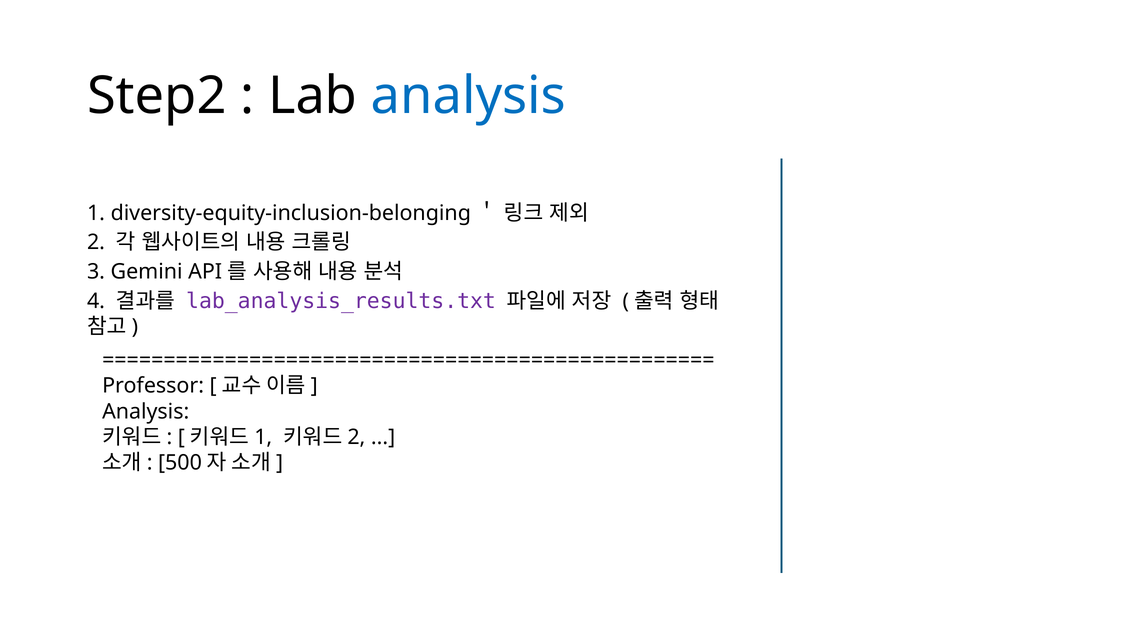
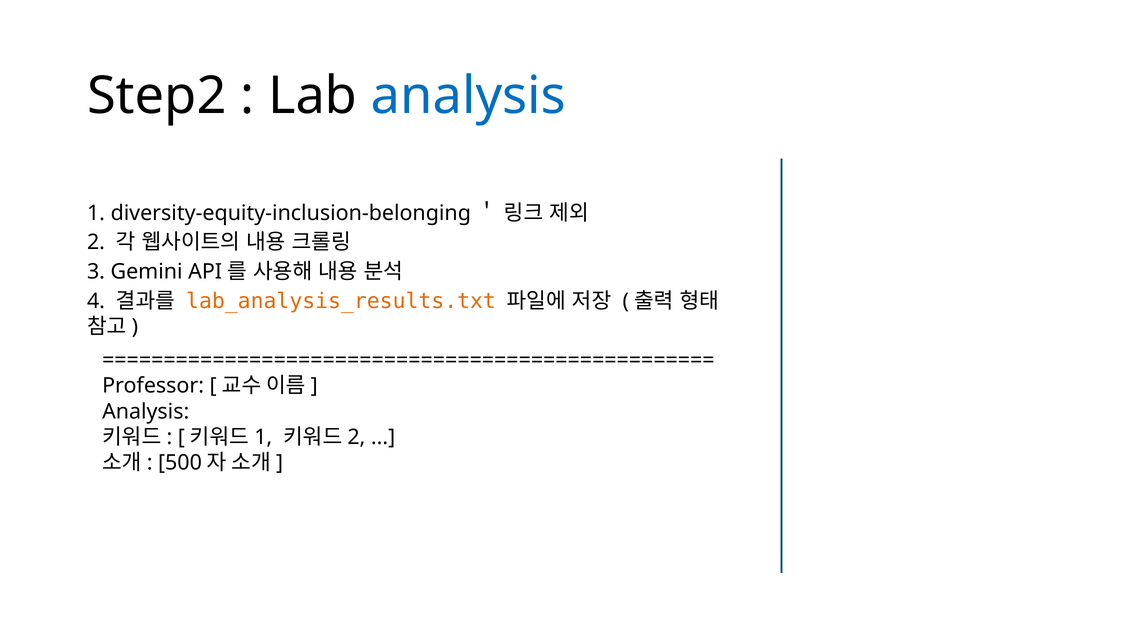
lab_analysis_results.txt colour: purple -> orange (341, 301)
